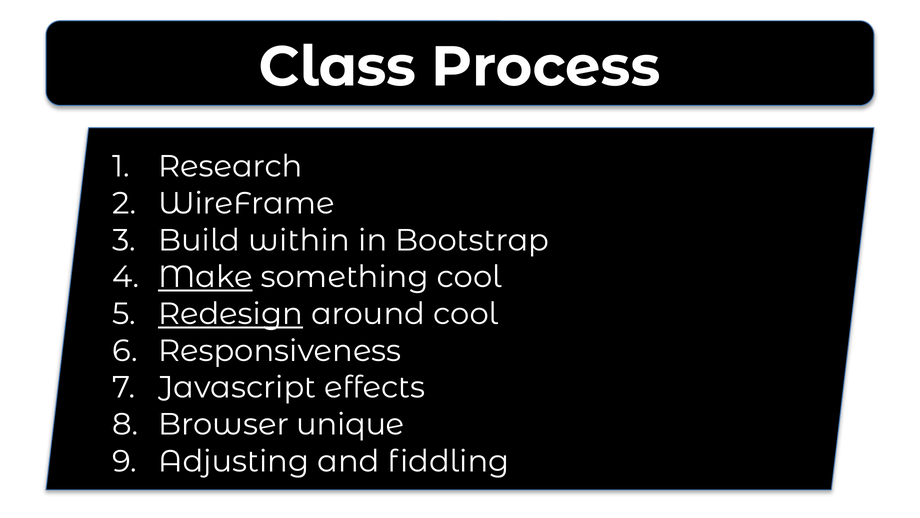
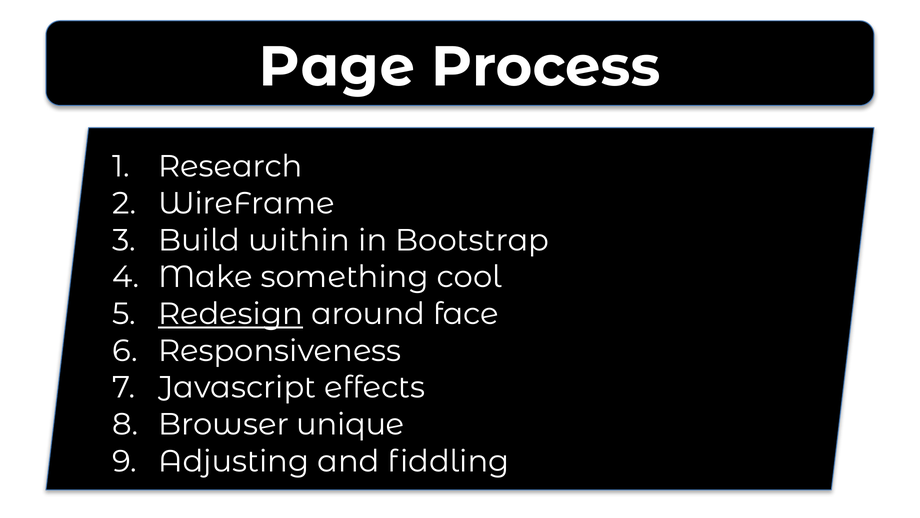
Class: Class -> Page (337, 67)
Make underline: present -> none (205, 277)
around cool: cool -> face (466, 314)
